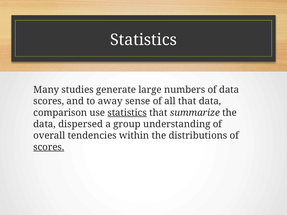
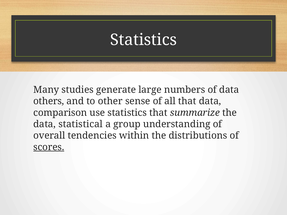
scores: scores -> others (49, 101)
away: away -> other (110, 101)
statistics underline: present -> none (127, 113)
dispersed: dispersed -> statistical (81, 124)
